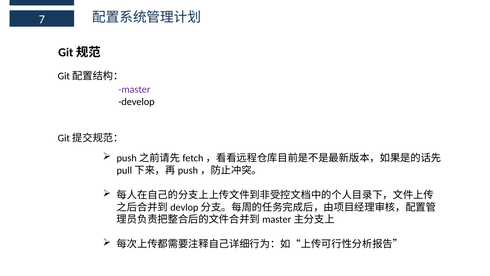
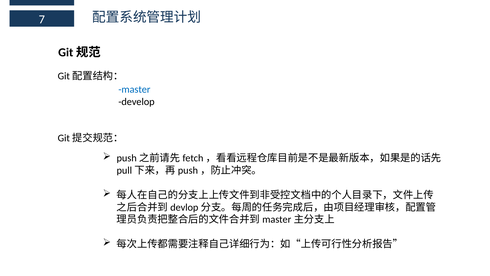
master colour: purple -> blue (134, 89)
